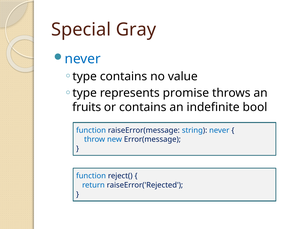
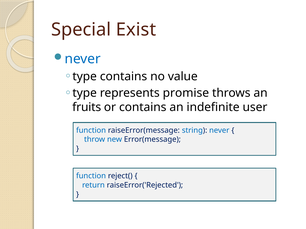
Gray: Gray -> Exist (136, 30)
bool: bool -> user (255, 108)
